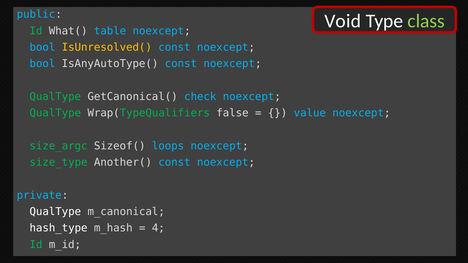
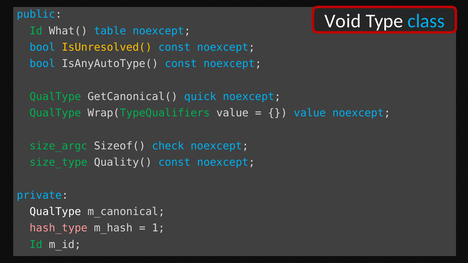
class colour: light green -> light blue (426, 21)
check: check -> quick (200, 97)
Wrap(TypeQualifiers false: false -> value (232, 113)
loops: loops -> check (168, 146)
Another(: Another( -> Quality( (123, 163)
hash_type colour: white -> pink (59, 228)
4: 4 -> 1 (158, 228)
